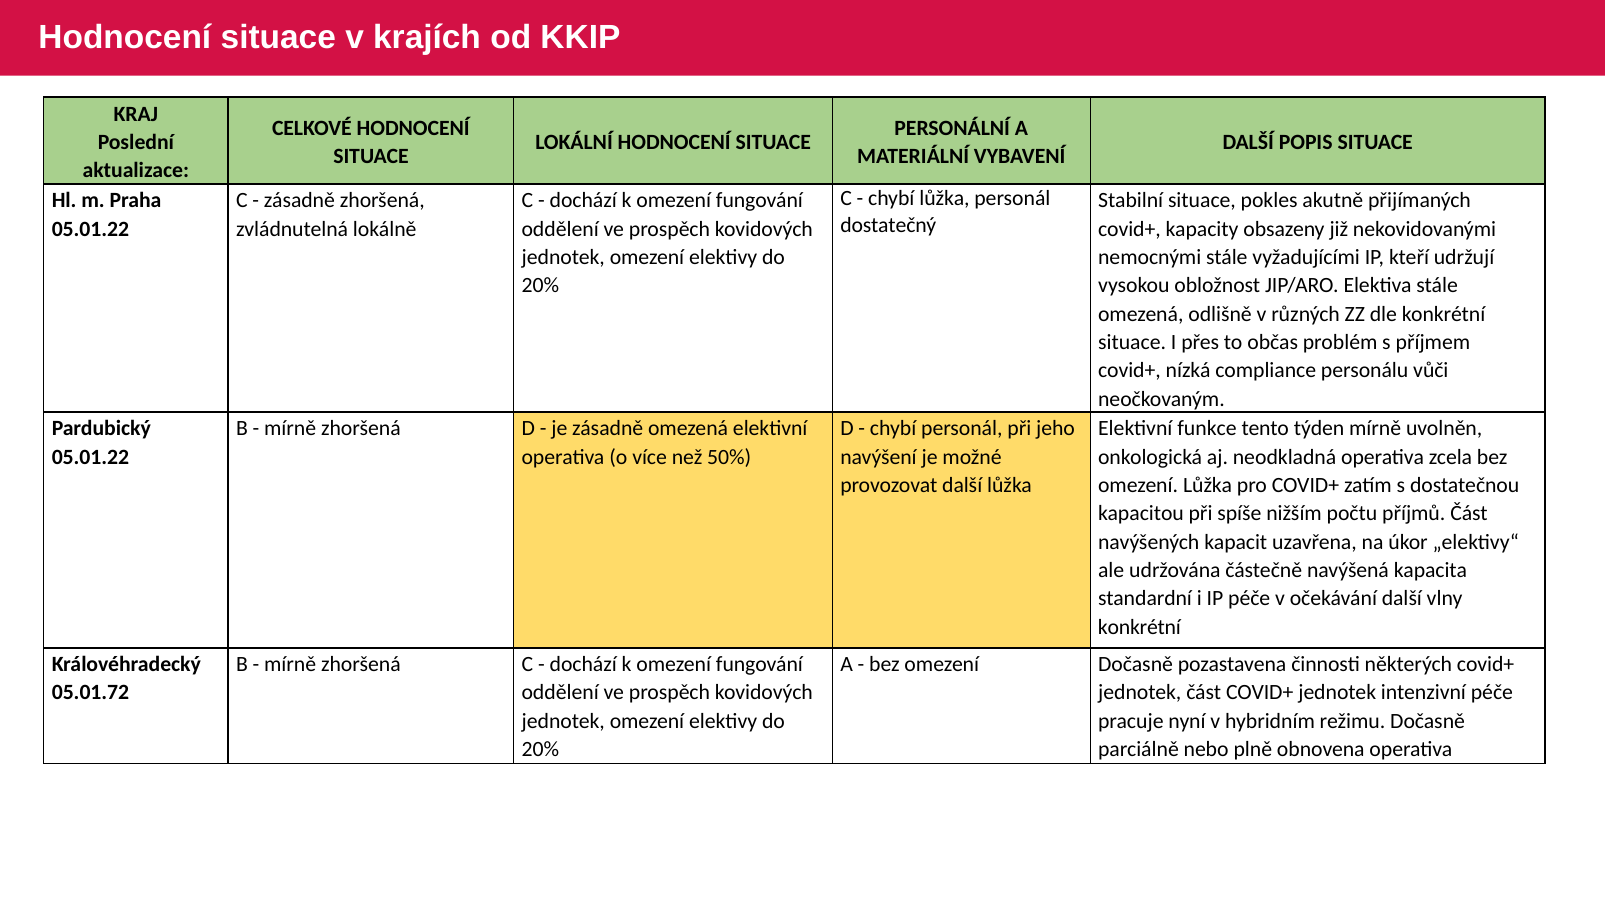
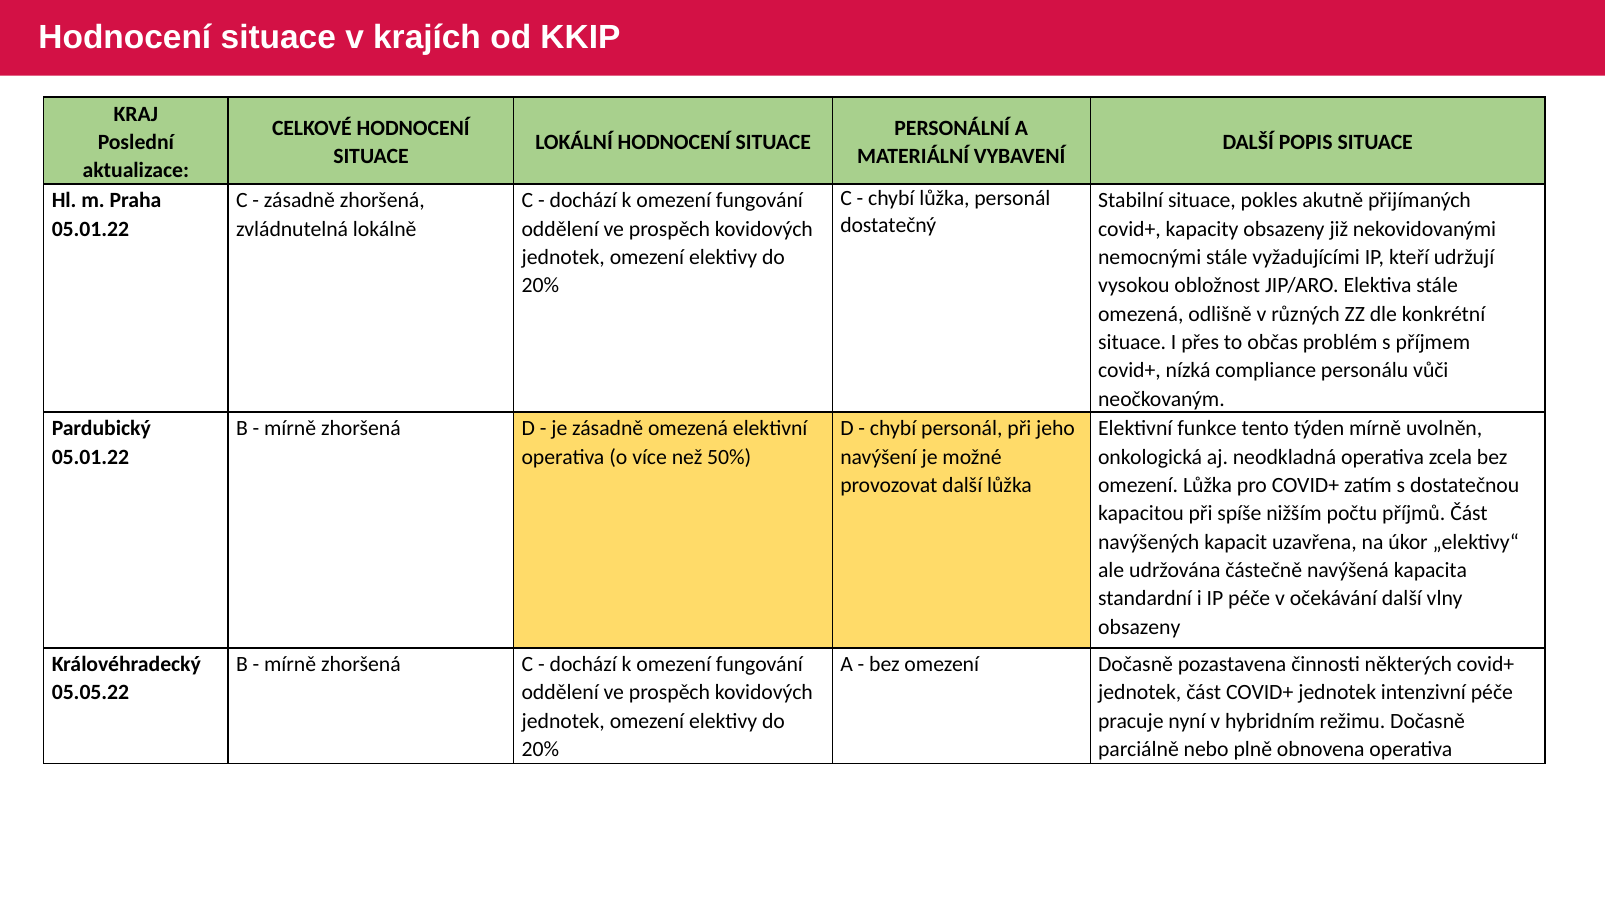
konkrétní: konkrétní -> obsazeny (1139, 627)
05.01.72: 05.01.72 -> 05.05.22 (91, 693)
